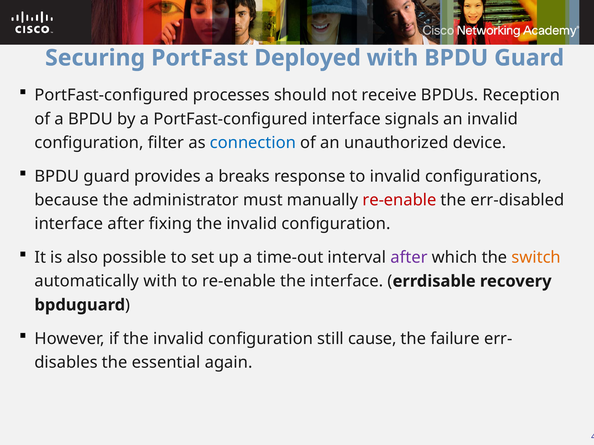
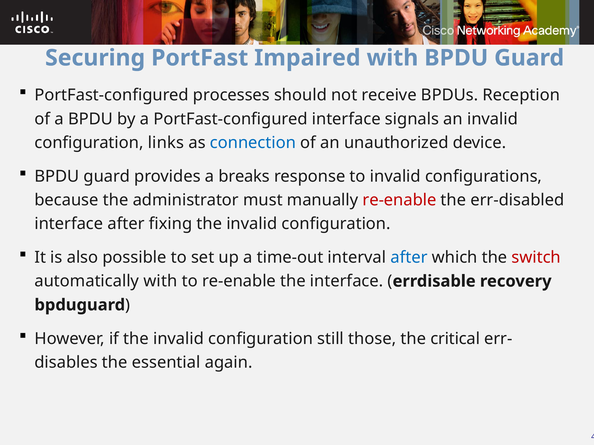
Deployed: Deployed -> Impaired (307, 58)
filter: filter -> links (166, 143)
after colour: purple -> blue (409, 258)
switch colour: orange -> red (536, 258)
cause: cause -> those (372, 339)
failure: failure -> critical (455, 339)
